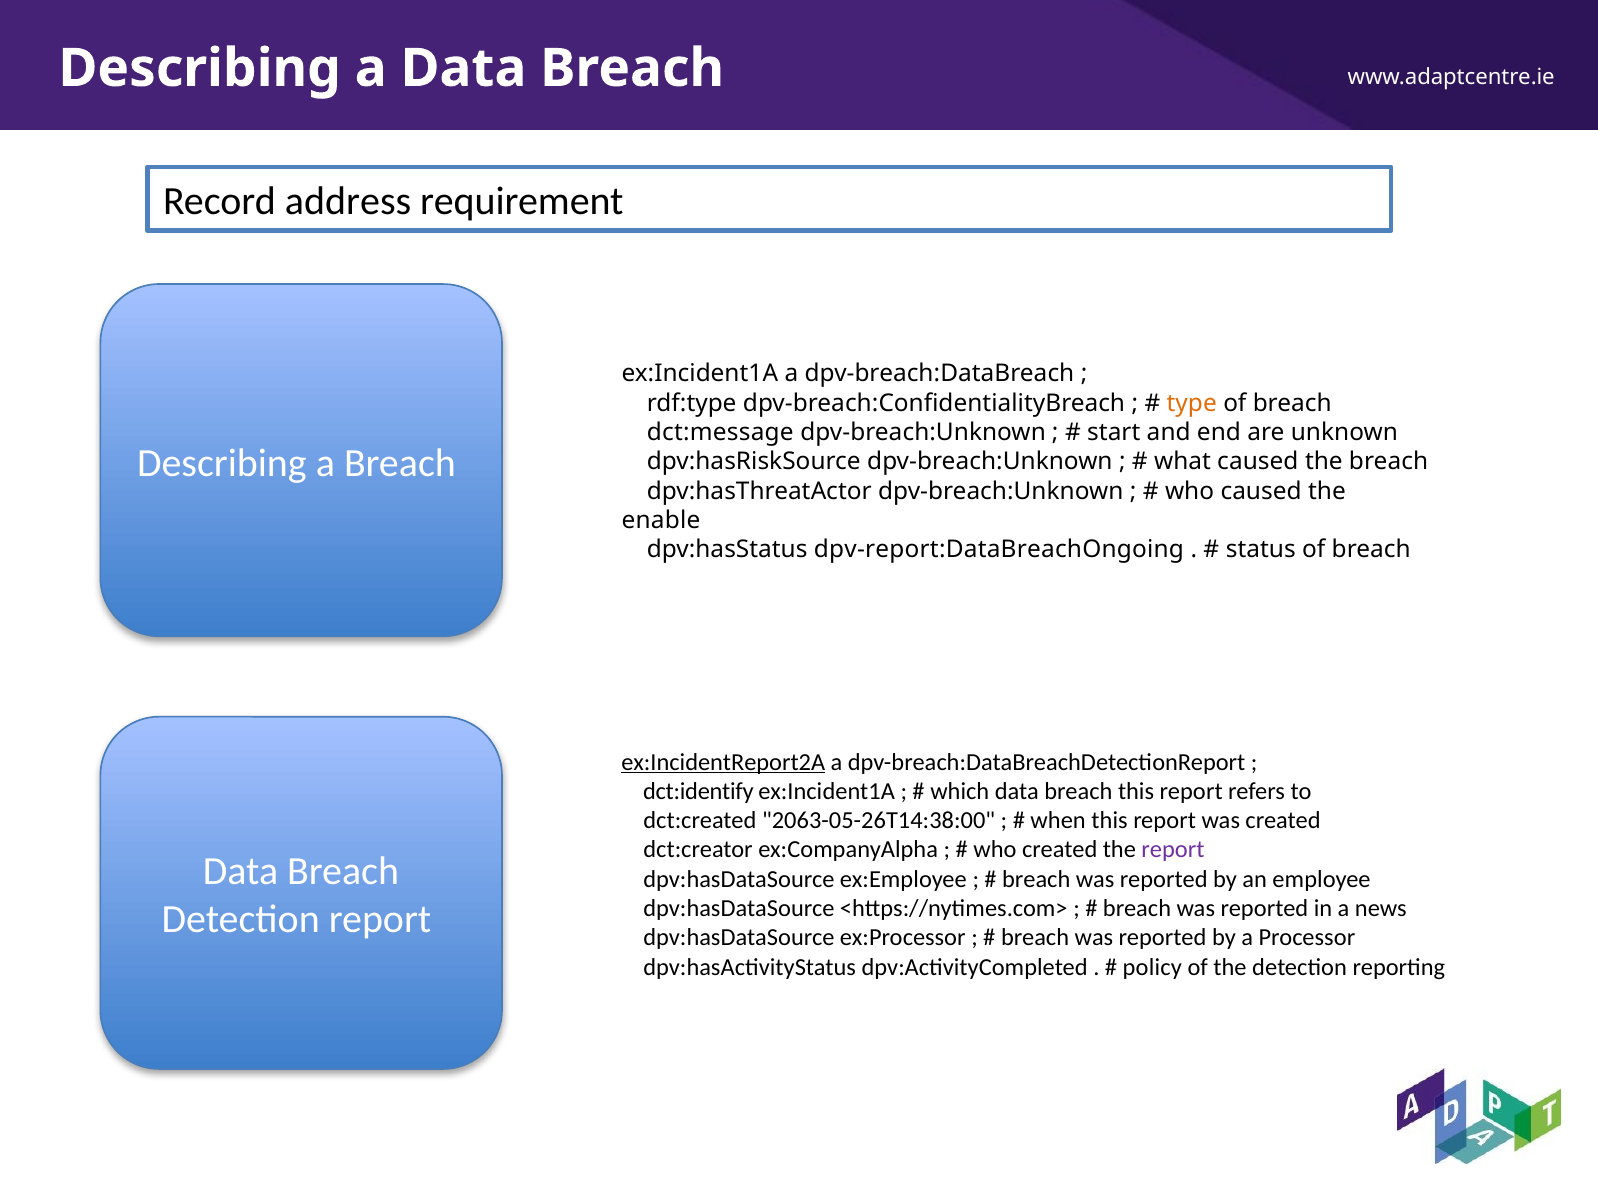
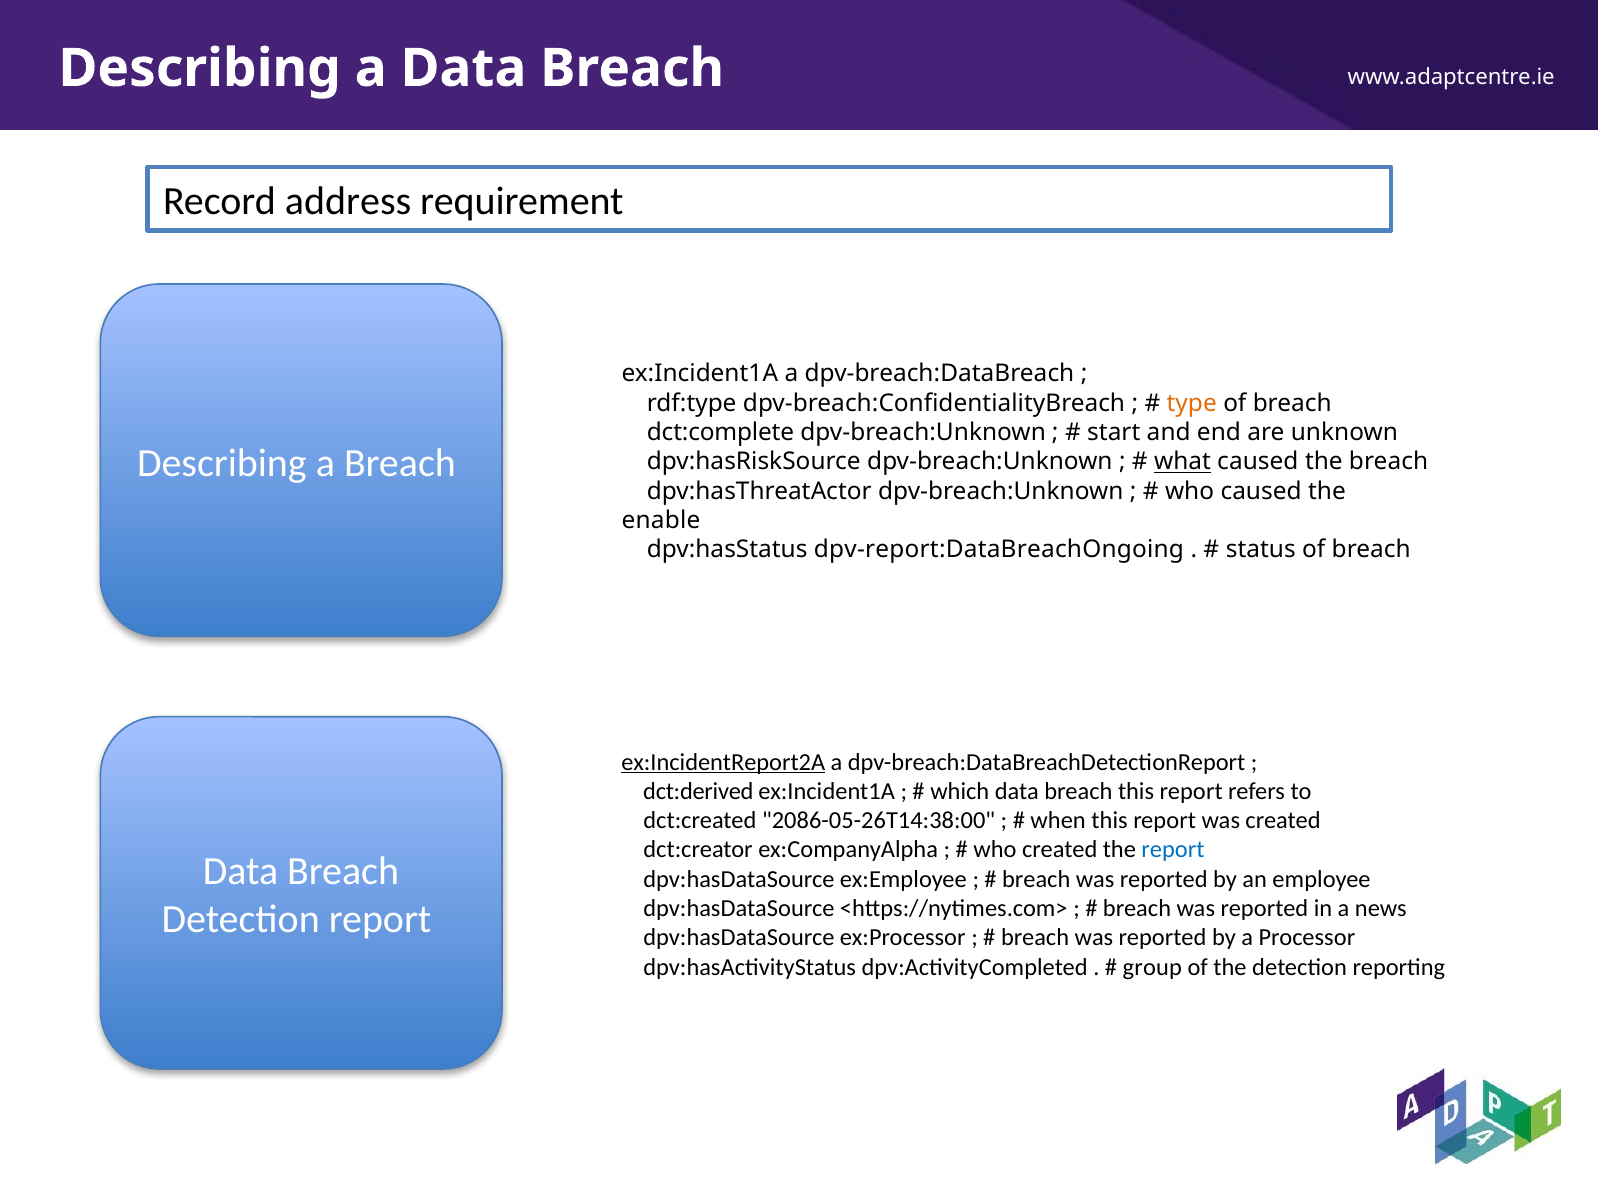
dct:message: dct:message -> dct:complete (720, 433)
what underline: none -> present (1183, 462)
dct:identify: dct:identify -> dct:derived (698, 792)
2063-05-26T14:38:00: 2063-05-26T14:38:00 -> 2086-05-26T14:38:00 (879, 821)
report colour: purple -> blue (1173, 850)
policy: policy -> group (1152, 968)
